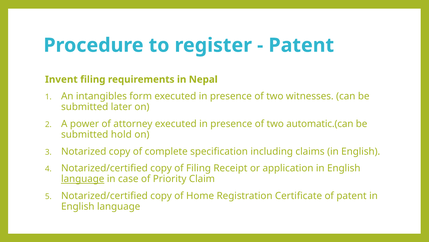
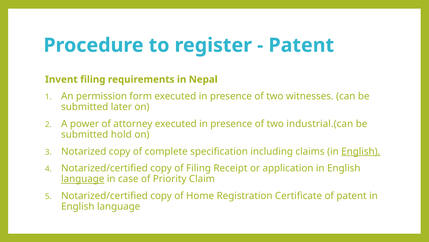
intangibles: intangibles -> permission (101, 96)
automatic.(can: automatic.(can -> industrial.(can (320, 124)
English underline: none -> present (361, 151)
